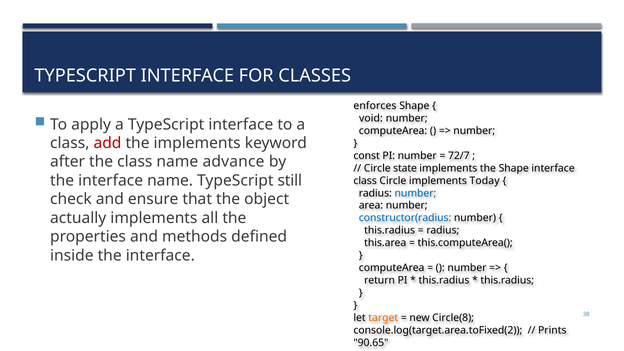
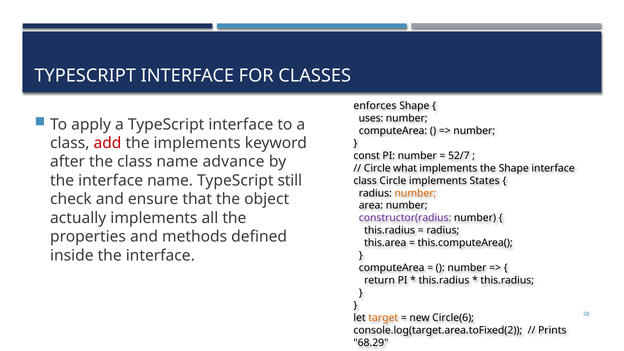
void: void -> uses (371, 118)
72/7: 72/7 -> 52/7 (459, 156)
state: state -> what (405, 168)
Today: Today -> States (485, 181)
number colour: blue -> orange (415, 193)
constructor(radius colour: blue -> purple (405, 218)
Circle(8: Circle(8 -> Circle(6 (453, 318)
90.65: 90.65 -> 68.29 (371, 343)
